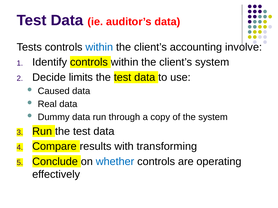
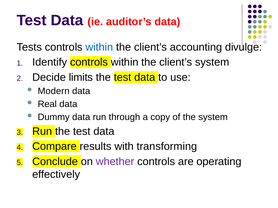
involve: involve -> divulge (244, 47)
Caused: Caused -> Modern (54, 91)
whether colour: blue -> purple (115, 162)
